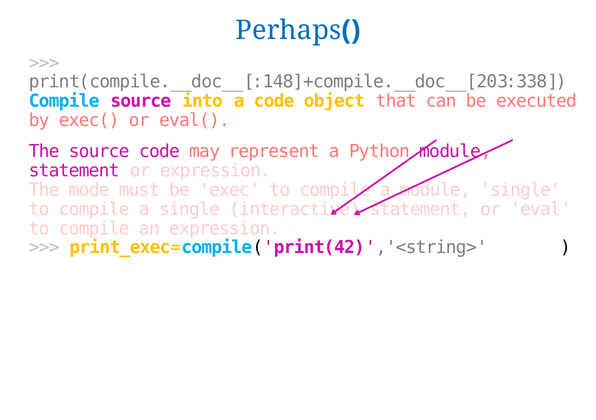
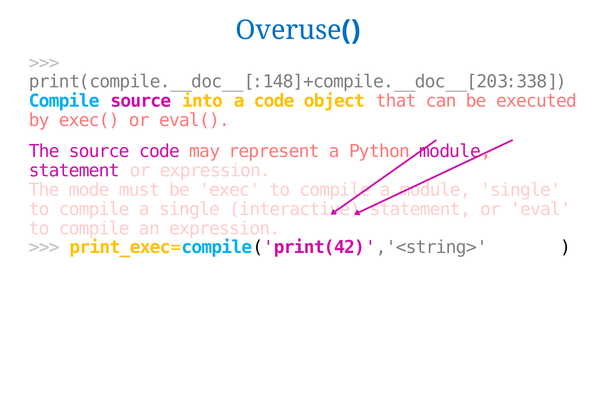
Perhaps: Perhaps -> Overuse (289, 30)
